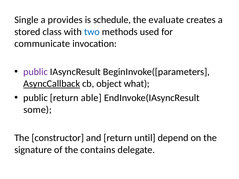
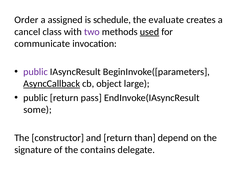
Single: Single -> Order (26, 20)
provides: provides -> assigned (65, 20)
stored: stored -> cancel (27, 32)
two colour: blue -> purple (92, 32)
used underline: none -> present (150, 32)
what: what -> large (137, 84)
able: able -> pass (91, 98)
until: until -> than (145, 138)
